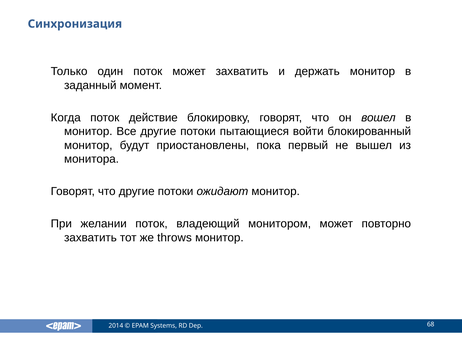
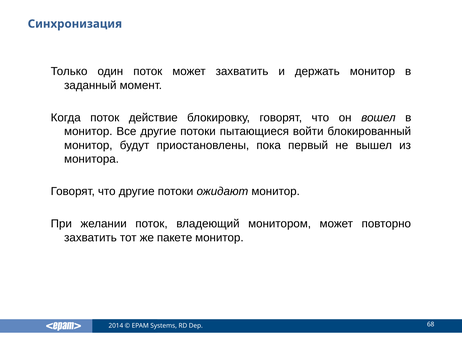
throws: throws -> пакете (175, 238)
